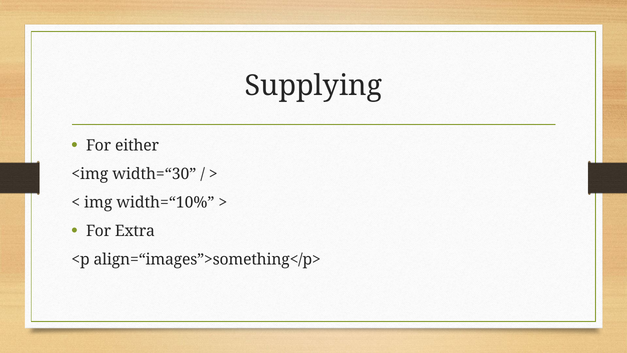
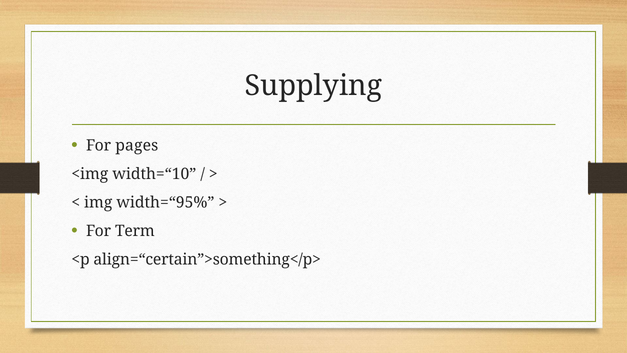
either: either -> pages (137, 145)
width=“30: width=“30 -> width=“10 (154, 174)
width=“10%: width=“10% -> width=“95% (165, 202)
Extra: Extra -> Term (135, 231)
align=“images”>something</p>: align=“images”>something</p> -> align=“certain”>something</p> (207, 259)
